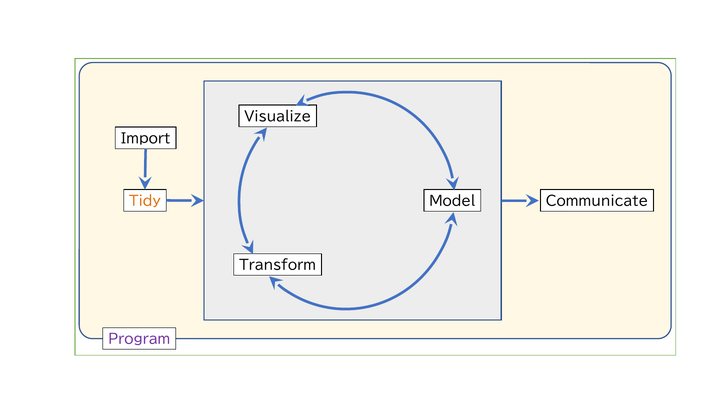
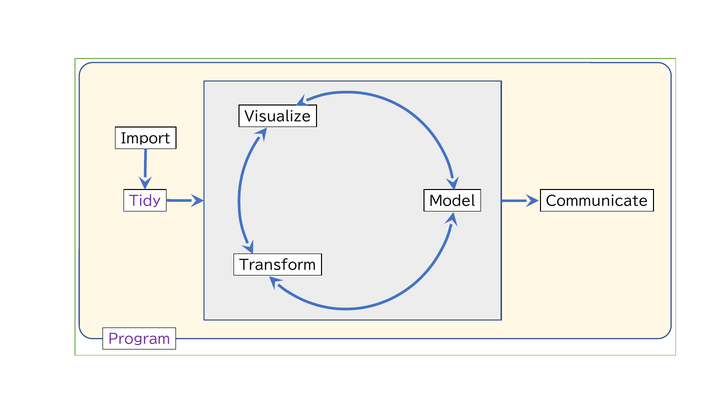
Tidy colour: orange -> purple (145, 201)
